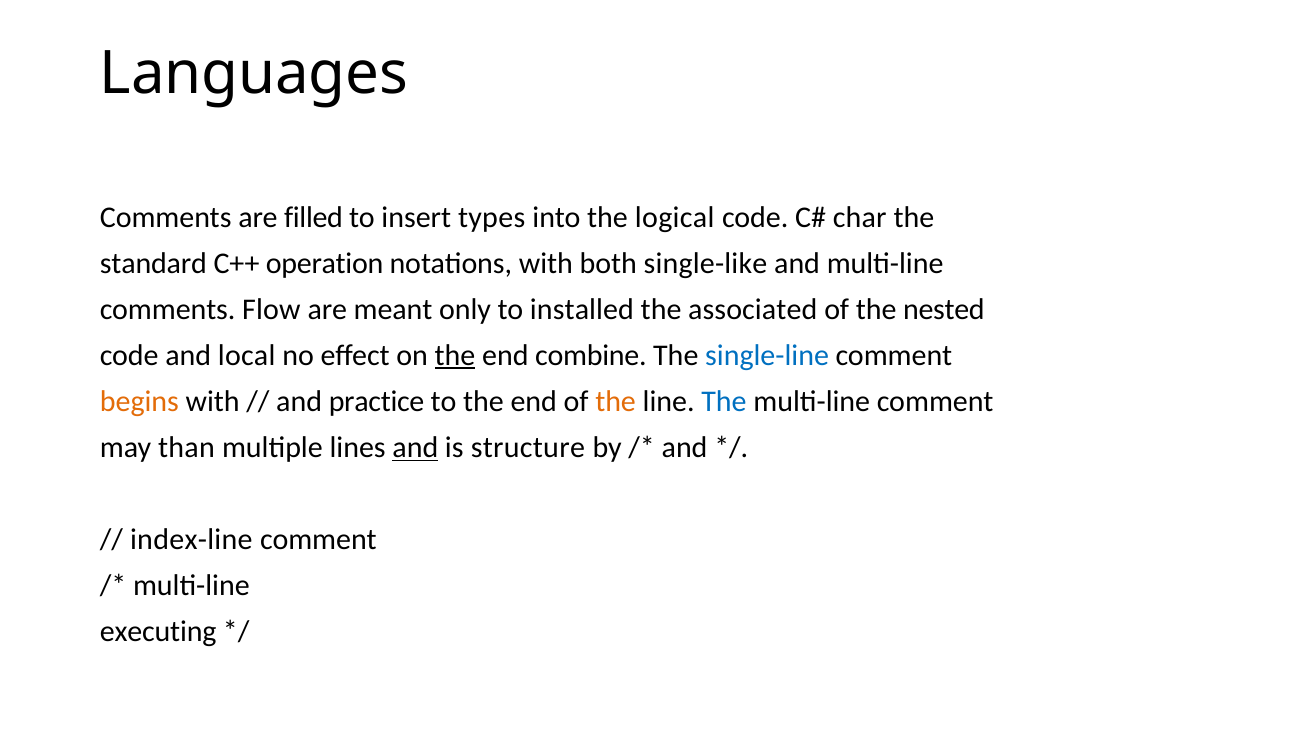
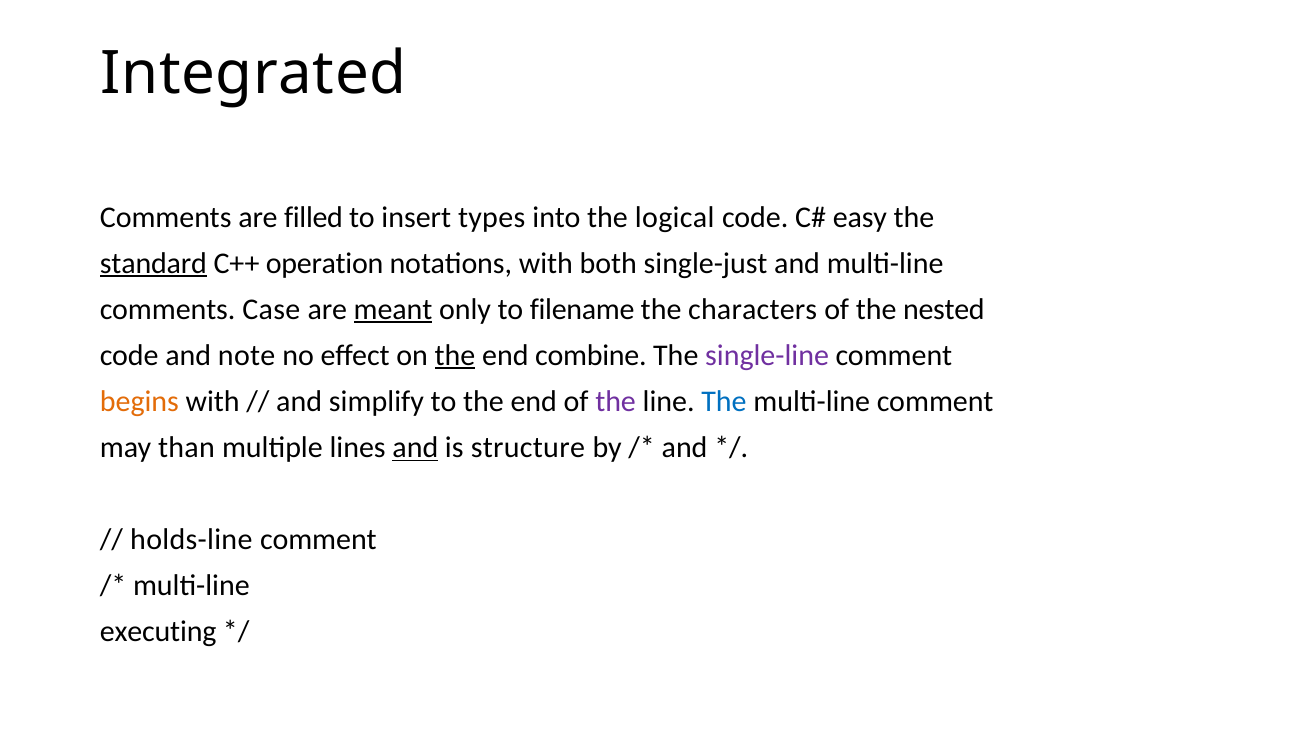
Languages: Languages -> Integrated (253, 74)
char: char -> easy (860, 217)
standard underline: none -> present (153, 263)
single-like: single-like -> single-just (706, 263)
Flow: Flow -> Case (271, 309)
meant underline: none -> present (393, 309)
installed: installed -> filename (582, 309)
associated: associated -> characters (753, 309)
local: local -> note (247, 355)
single-line colour: blue -> purple (767, 355)
practice: practice -> simplify (376, 401)
the colour: orange -> purple (616, 401)
index-line: index-line -> holds-line (191, 540)
